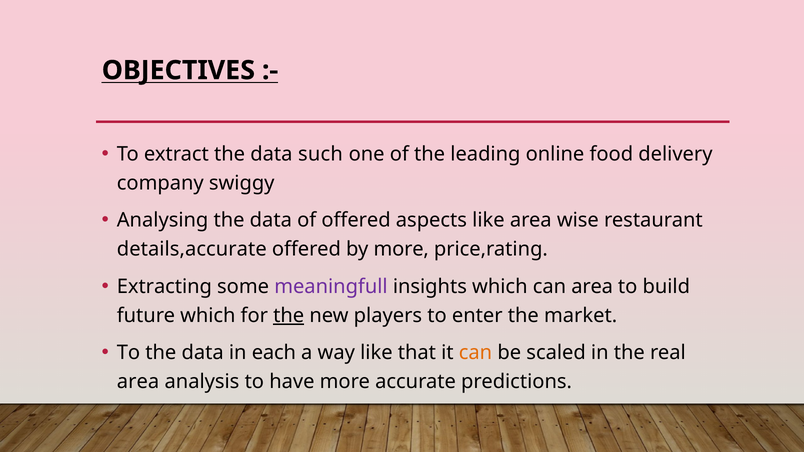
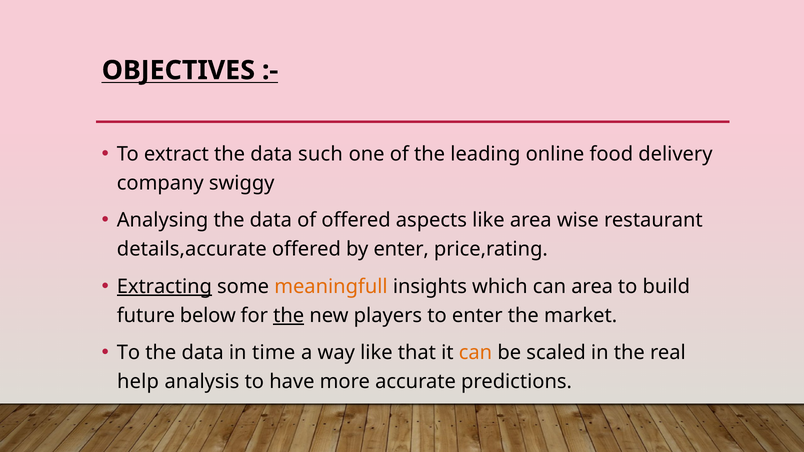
by more: more -> enter (401, 249)
Extracting underline: none -> present (164, 287)
meaningfull colour: purple -> orange (331, 287)
future which: which -> below (208, 316)
each: each -> time (274, 353)
area: area -> help (138, 382)
